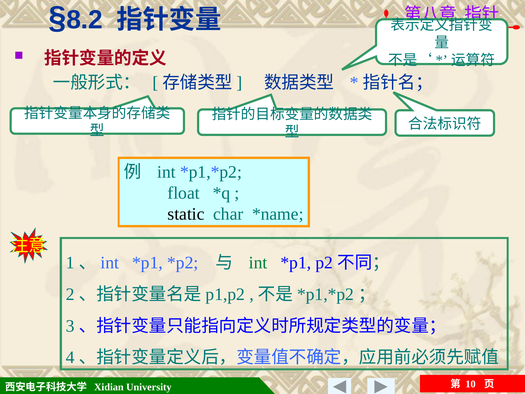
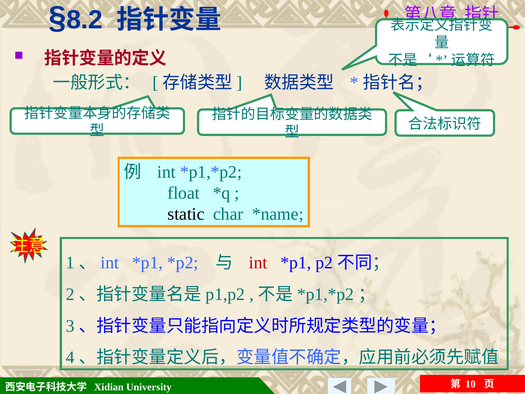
int colour: green -> red (258, 263)
